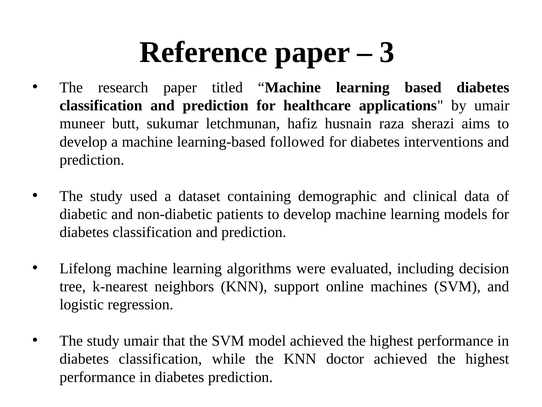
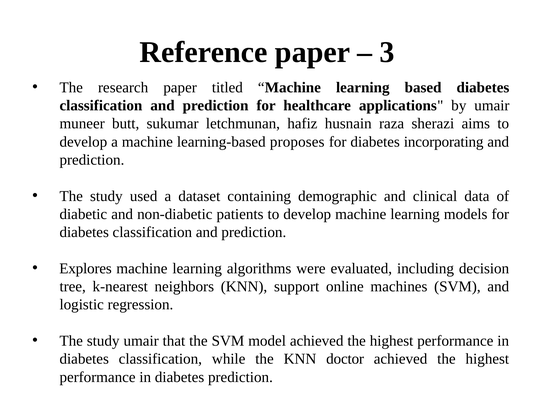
followed: followed -> proposes (297, 142)
interventions: interventions -> incorporating (444, 142)
Lifelong: Lifelong -> Explores (86, 268)
